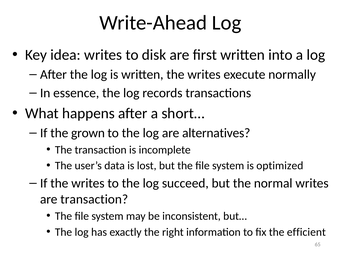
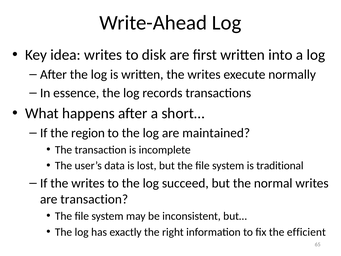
grown: grown -> region (88, 133)
alternatives: alternatives -> maintained (216, 133)
optimized: optimized -> traditional (280, 166)
